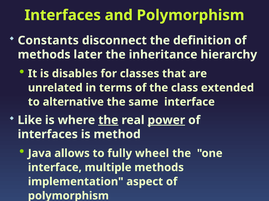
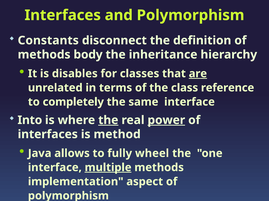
later: later -> body (88, 55)
are underline: none -> present (198, 74)
extended: extended -> reference (228, 88)
alternative: alternative -> completely (73, 102)
Like: Like -> Into (30, 121)
multiple underline: none -> present (108, 168)
